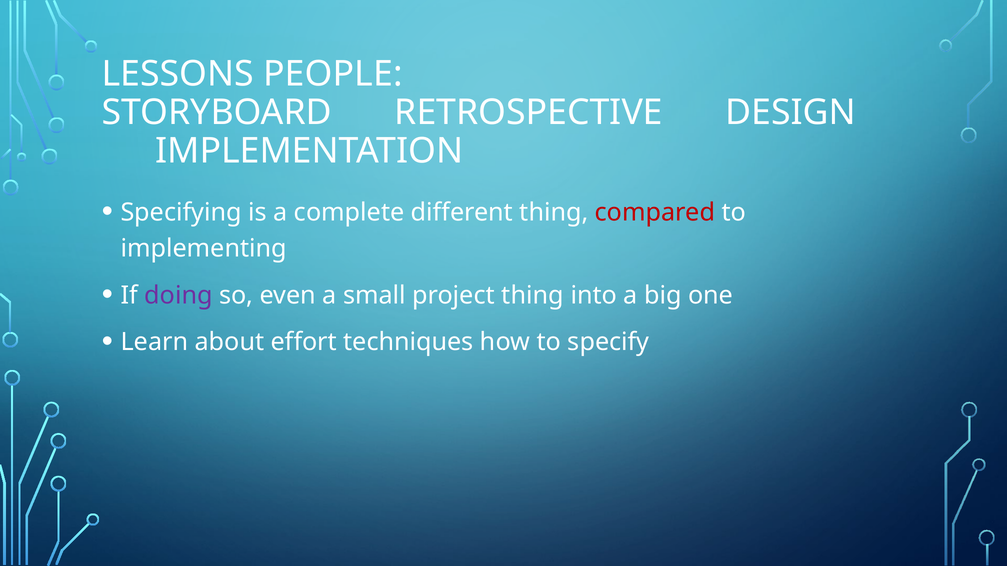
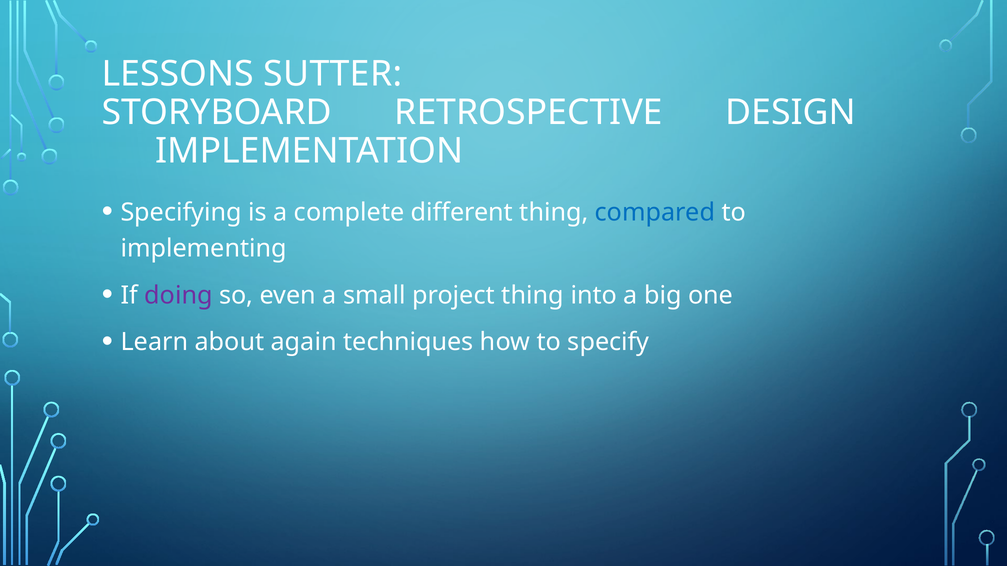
PEOPLE: PEOPLE -> SUTTER (333, 74)
compared colour: red -> blue (655, 212)
effort: effort -> again (304, 342)
